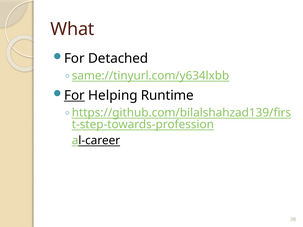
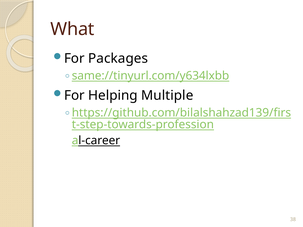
Detached: Detached -> Packages (118, 59)
For underline: present -> none (74, 96)
Runtime: Runtime -> Multiple (167, 96)
